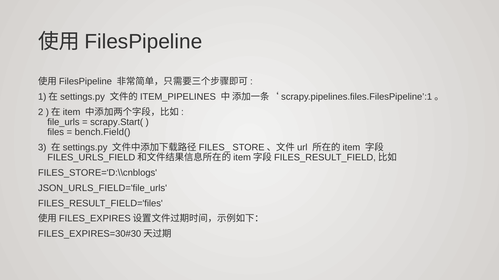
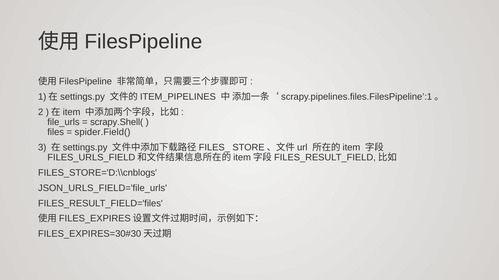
scrapy.Start(: scrapy.Start( -> scrapy.Shell( (117, 122)
bench.Field(: bench.Field( -> spider.Field( (103, 132)
